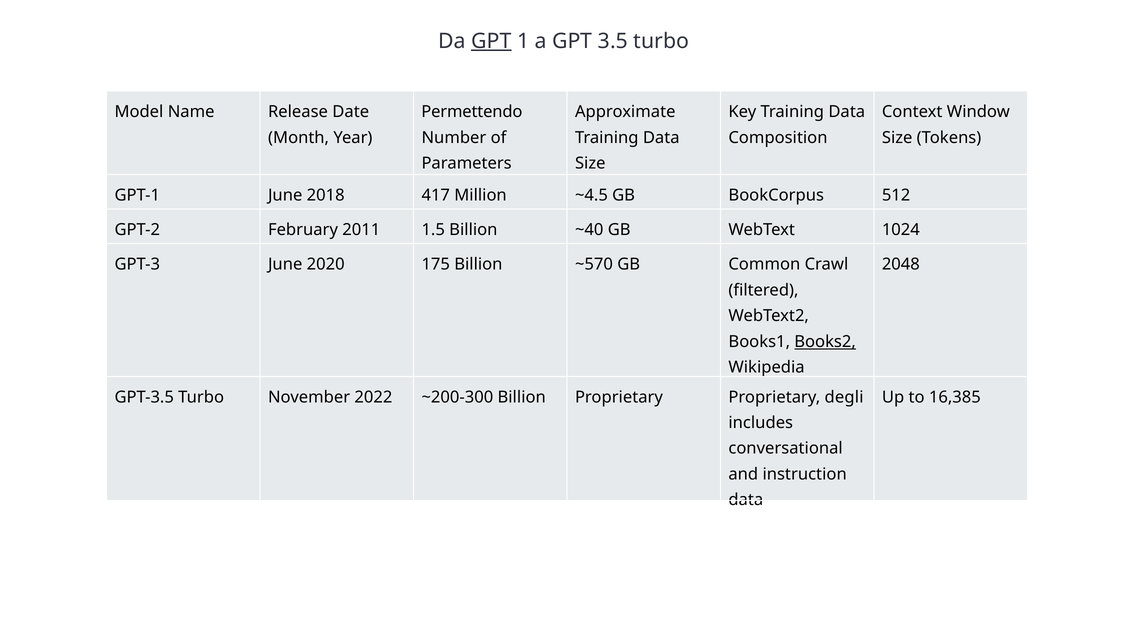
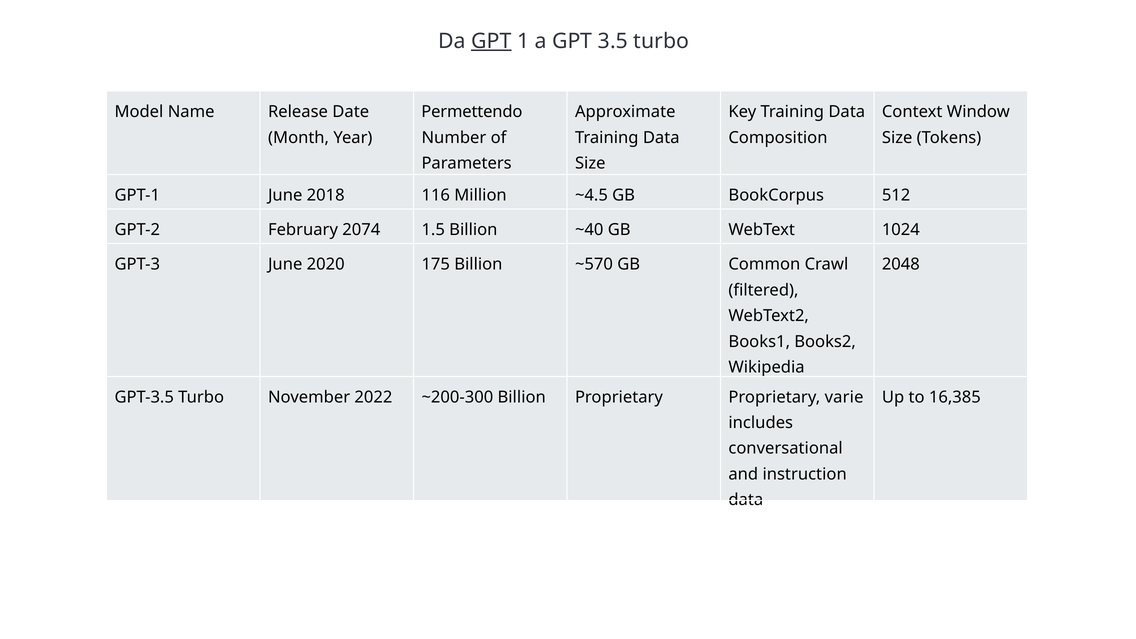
417: 417 -> 116 (436, 196)
2011: 2011 -> 2074 (361, 230)
Books2 underline: present -> none (825, 342)
degli: degli -> varie (844, 397)
